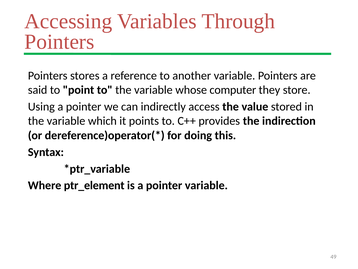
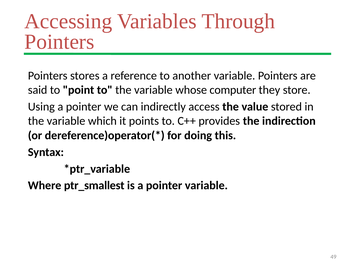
ptr_element: ptr_element -> ptr_smallest (94, 185)
